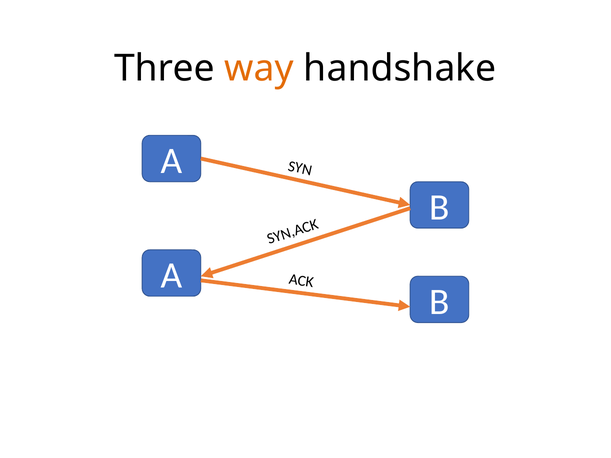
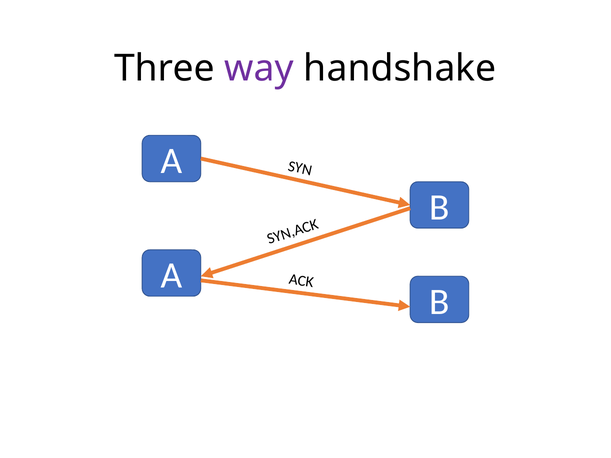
way colour: orange -> purple (259, 68)
